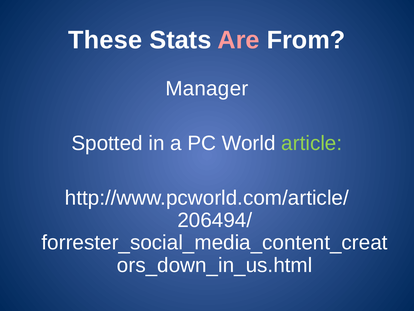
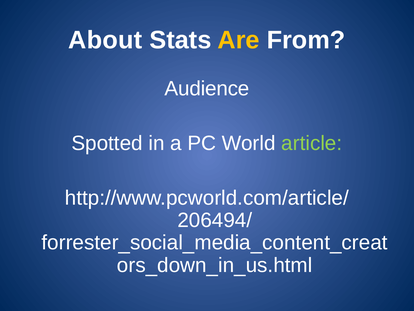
These: These -> About (105, 40)
Are colour: pink -> yellow (239, 40)
Manager: Manager -> Audience (207, 88)
